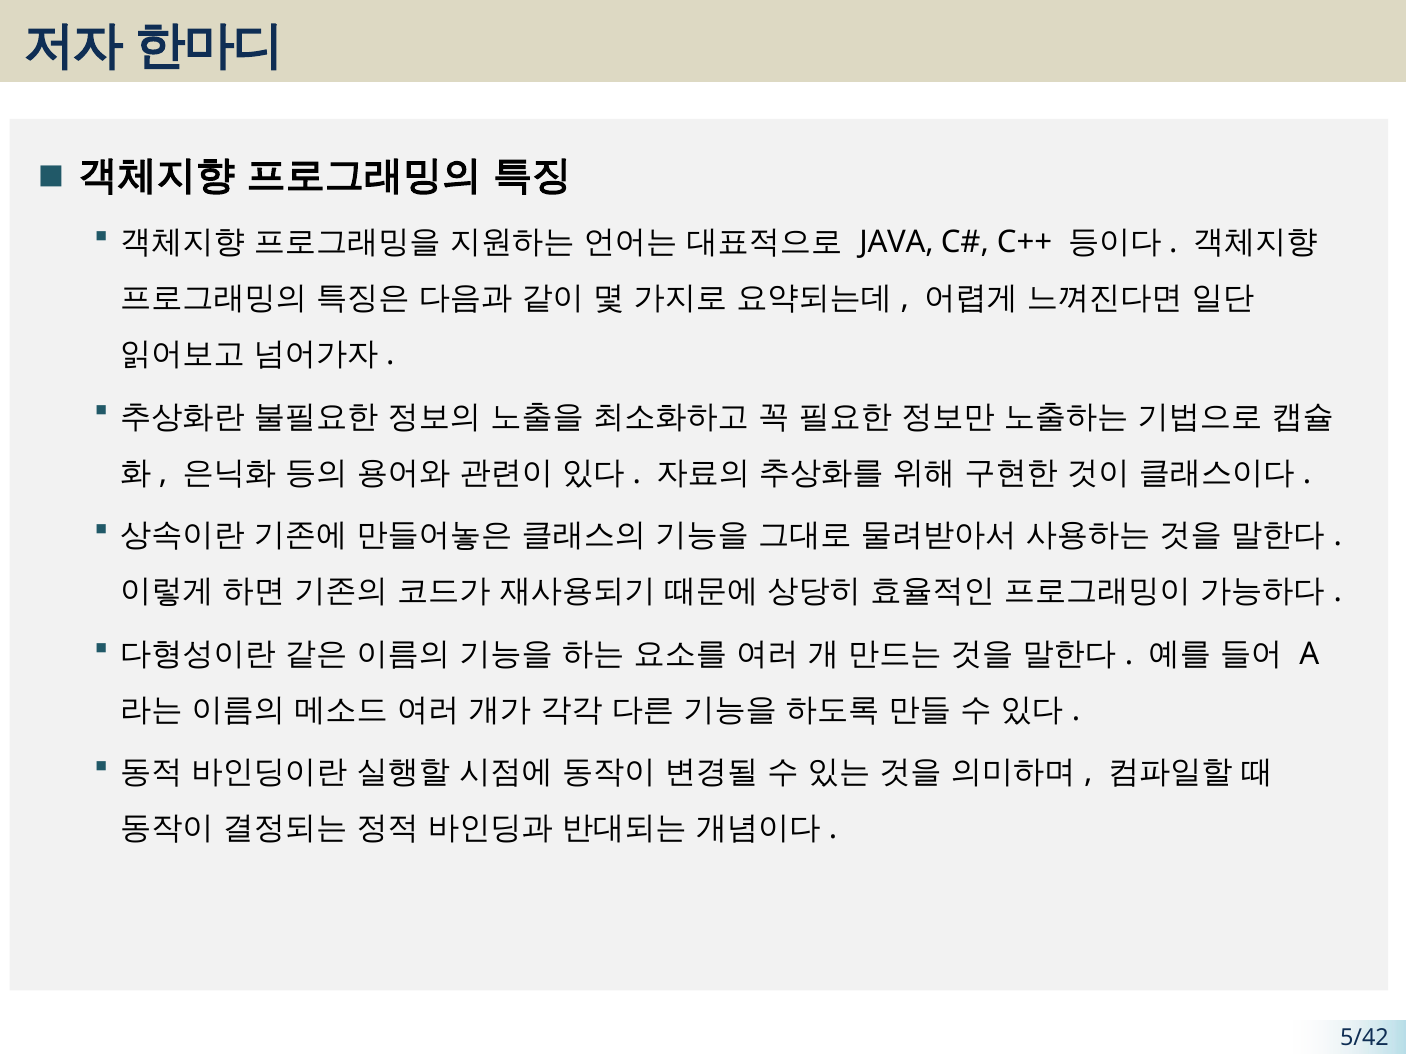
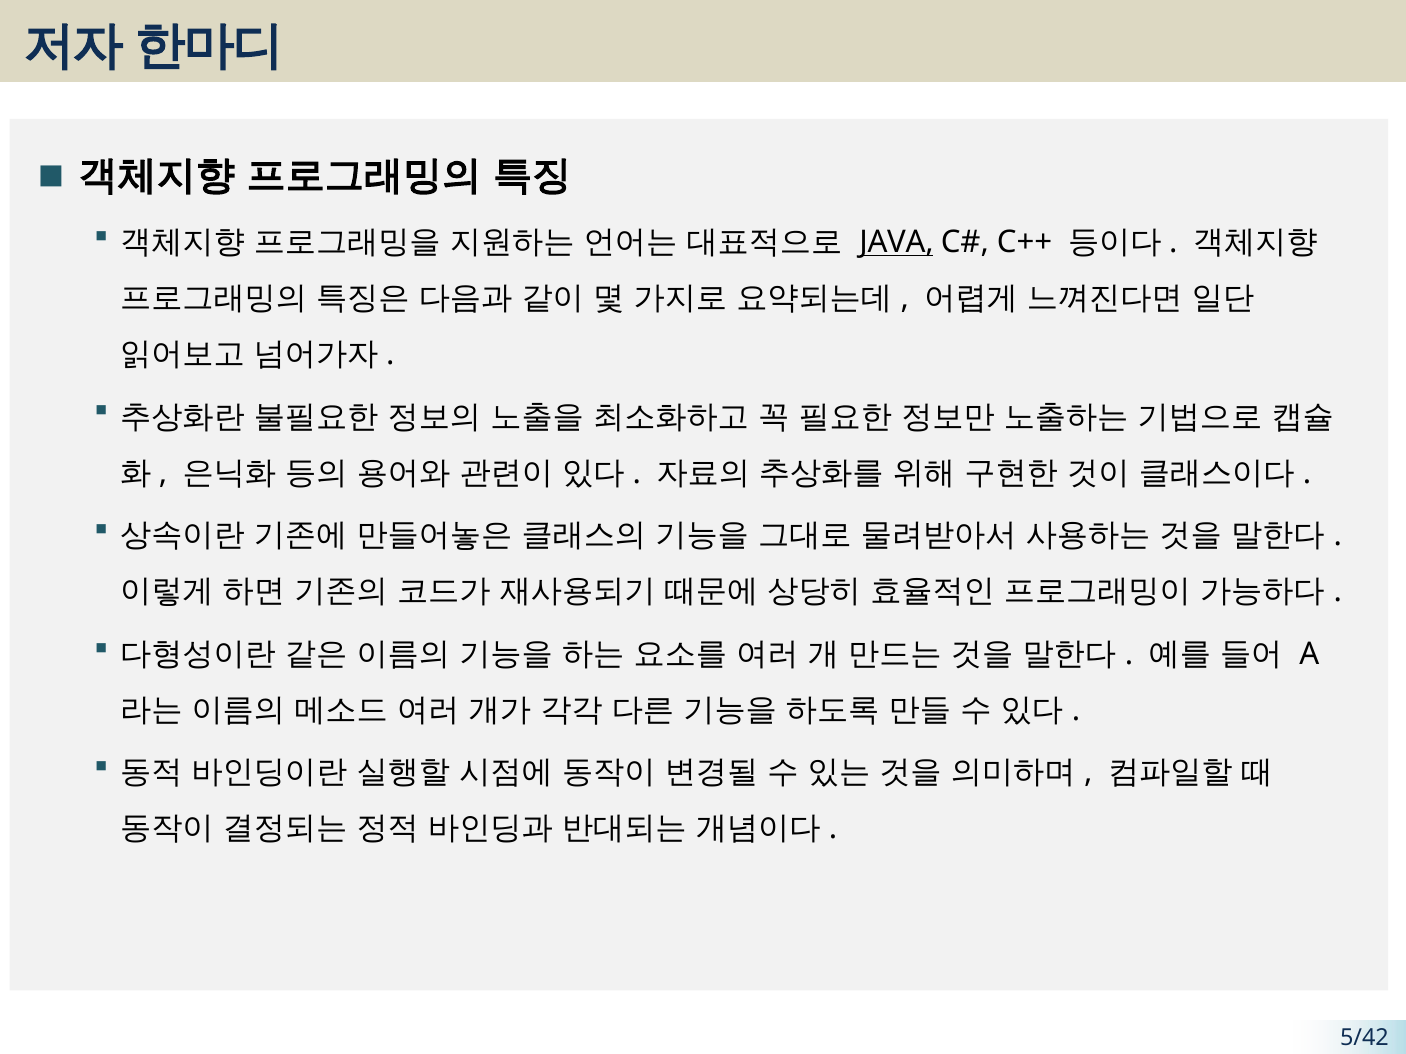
JAVA underline: none -> present (897, 242)
